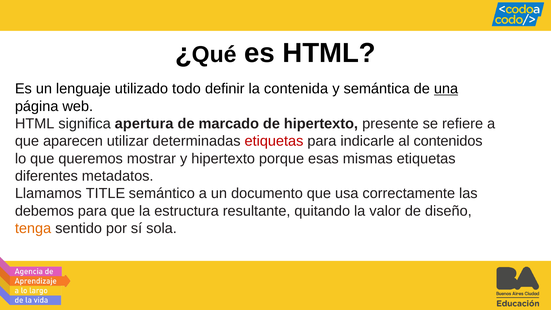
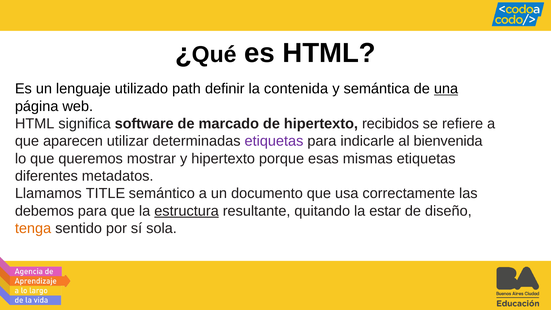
todo: todo -> path (186, 89)
apertura: apertura -> software (144, 124)
presente: presente -> recibidos (391, 124)
etiquetas colour: red -> purple (274, 141)
contenidos: contenidos -> bienvenida (448, 141)
estructura underline: none -> present (187, 211)
valor: valor -> estar (385, 211)
